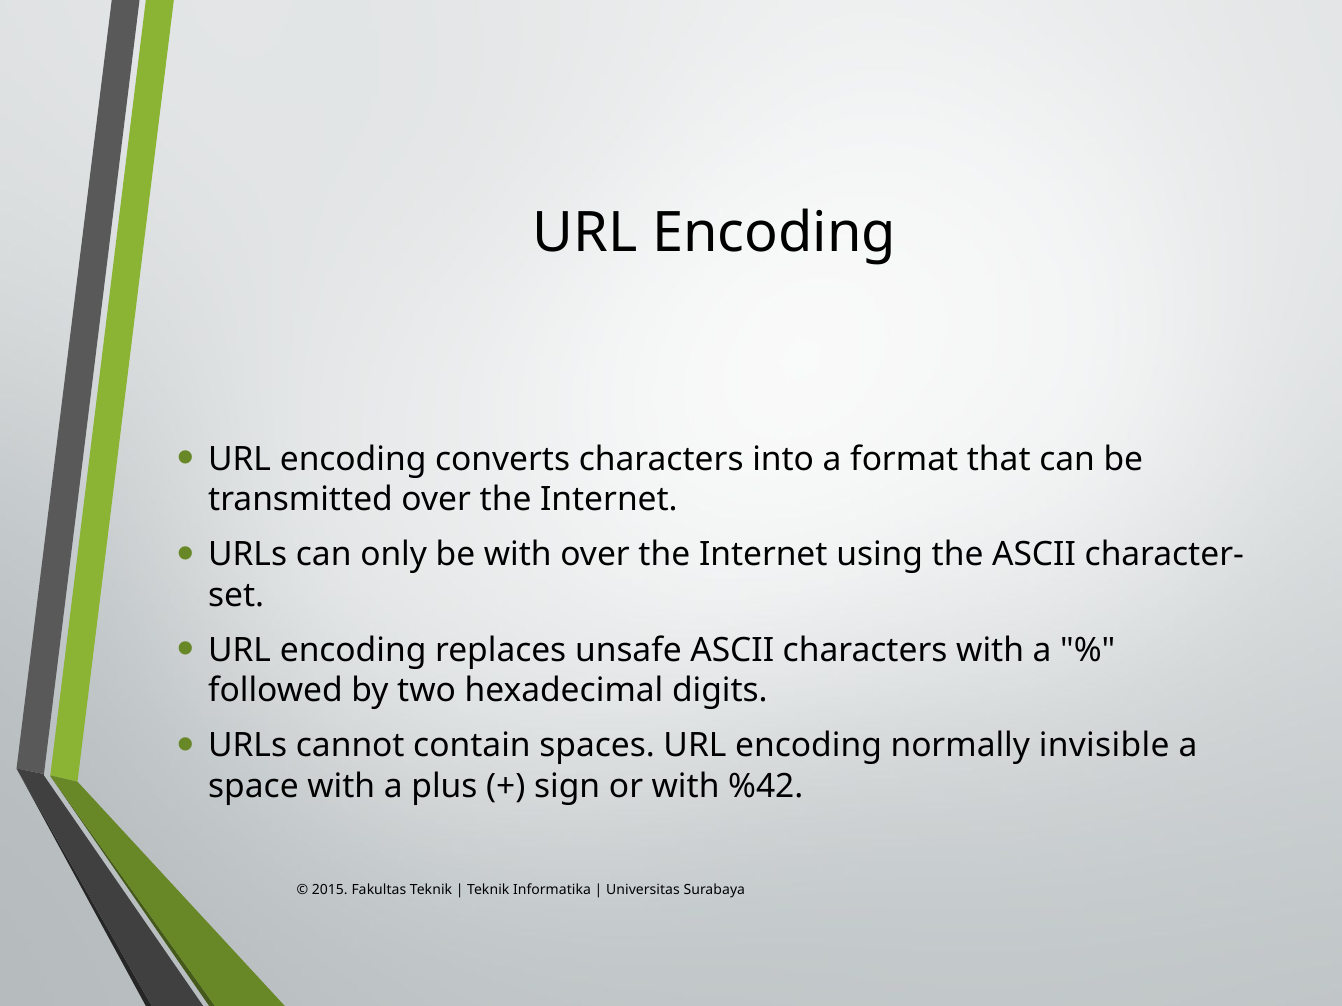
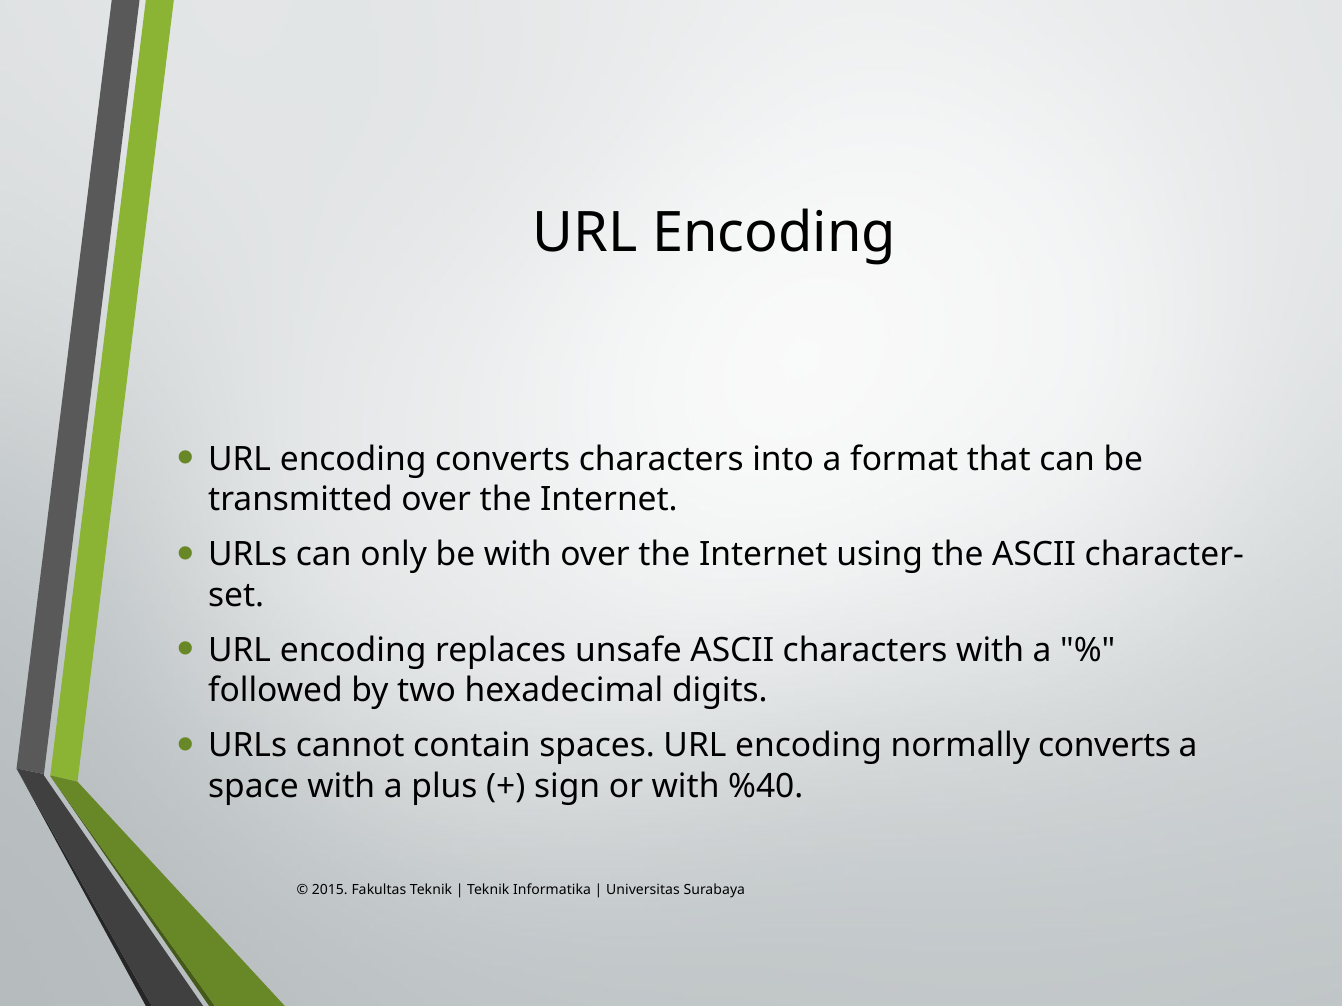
normally invisible: invisible -> converts (1104, 746)
%42: %42 -> %40 (766, 787)
